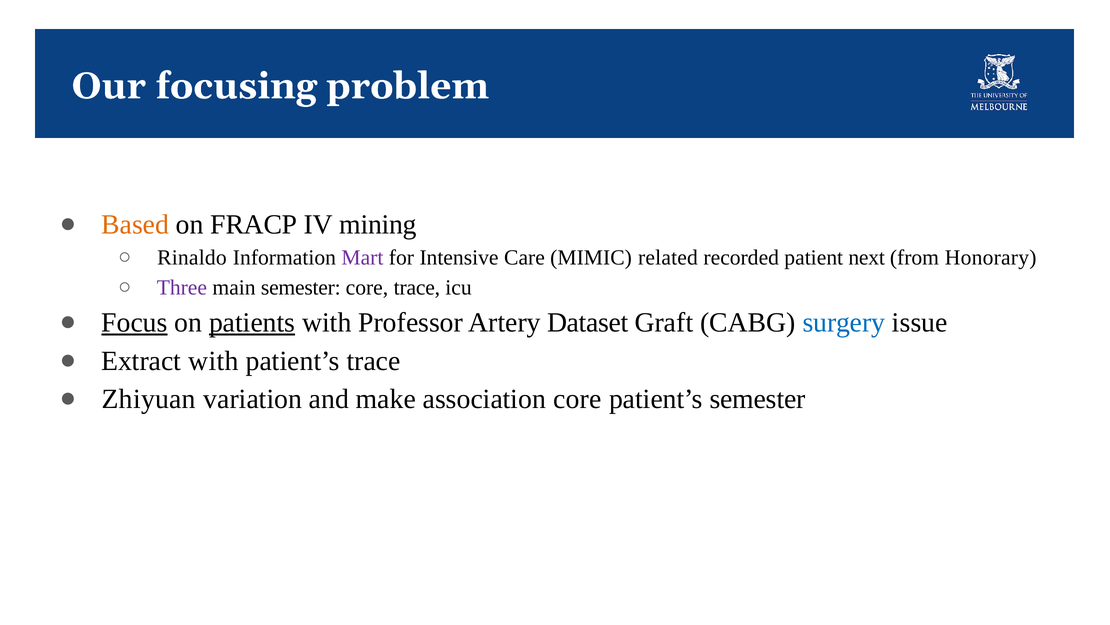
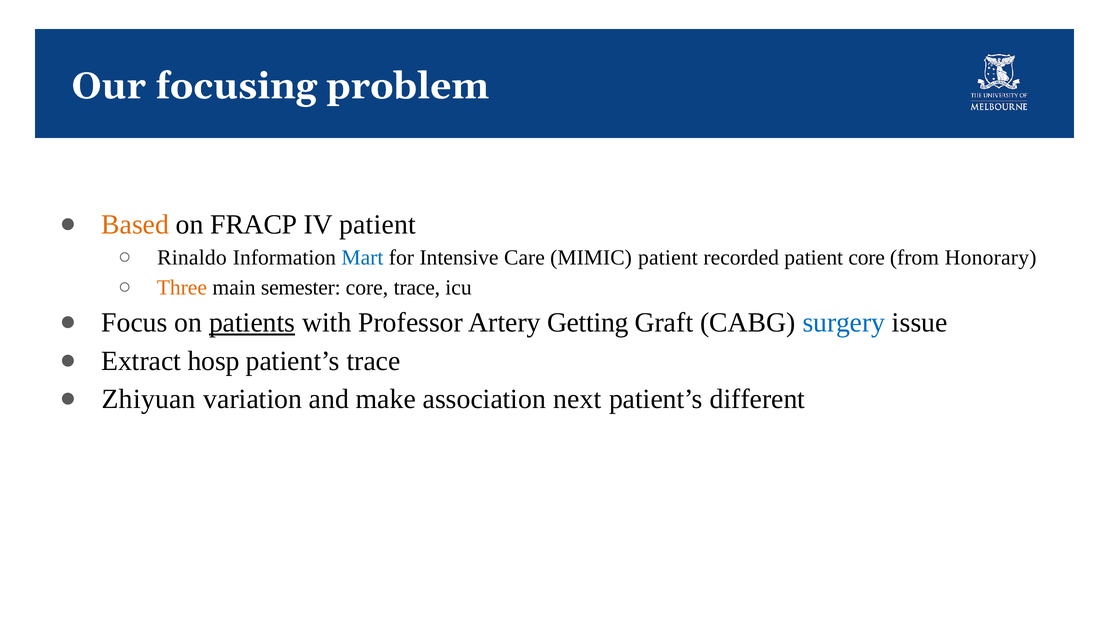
IV mining: mining -> patient (378, 224)
Mart colour: purple -> blue (362, 257)
MIMIC related: related -> patient (668, 257)
patient next: next -> core (867, 257)
Three colour: purple -> orange (182, 287)
Focus underline: present -> none (134, 322)
Dataset: Dataset -> Getting (588, 322)
Extract with: with -> hosp (214, 361)
association core: core -> next (577, 399)
patient’s semester: semester -> different (757, 399)
